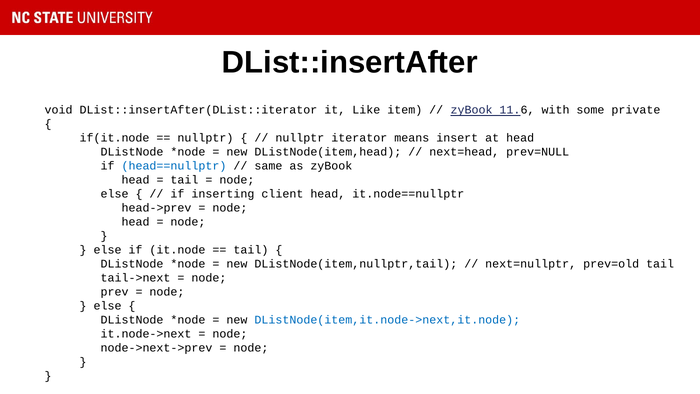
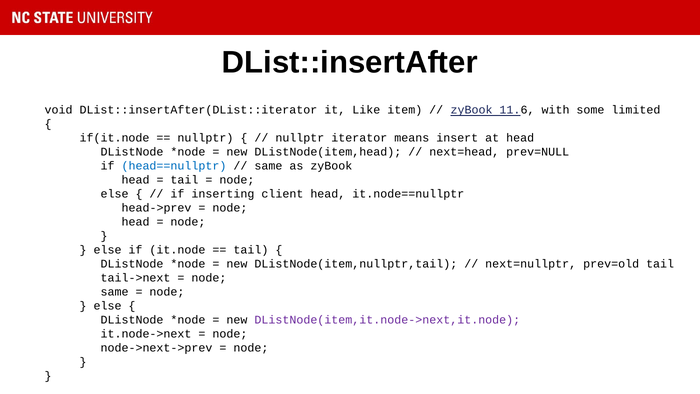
private: private -> limited (636, 110)
prev: prev -> same (115, 292)
DListNode(item,it.node->next,it.node colour: blue -> purple (387, 320)
